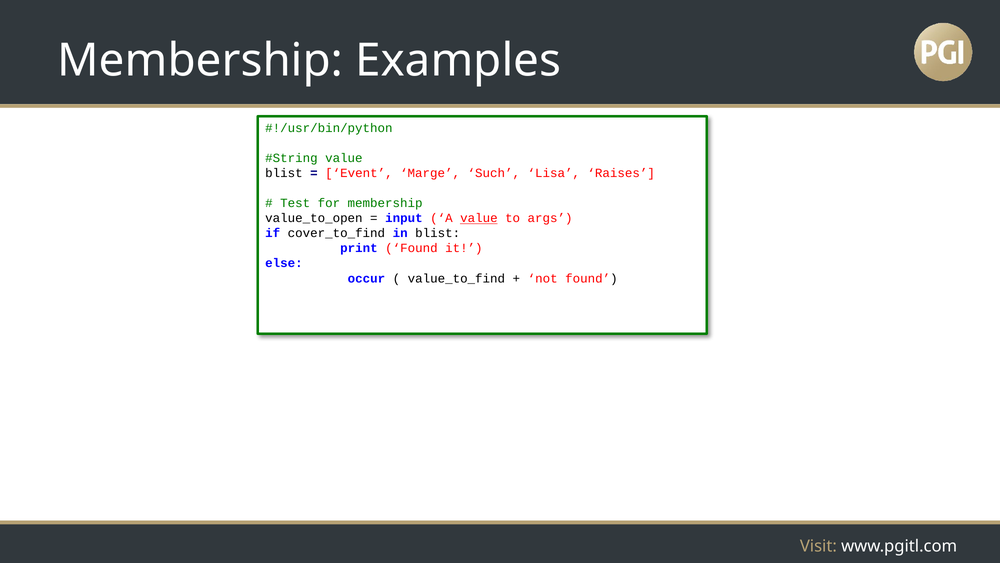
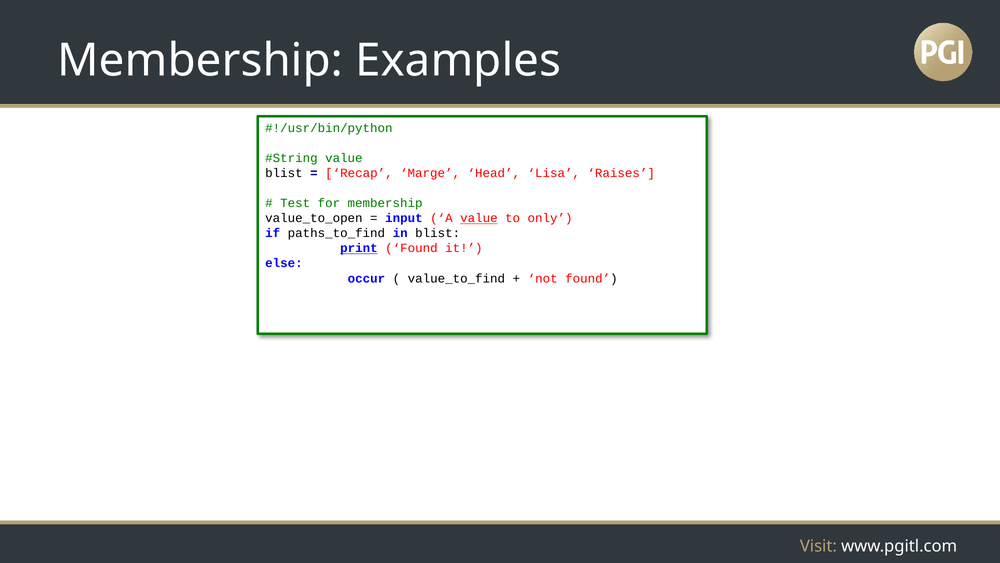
Event: Event -> Recap (359, 173)
Such: Such -> Head (494, 173)
args: args -> only (550, 218)
cover_to_find: cover_to_find -> paths_to_find (336, 233)
print underline: none -> present (359, 248)
